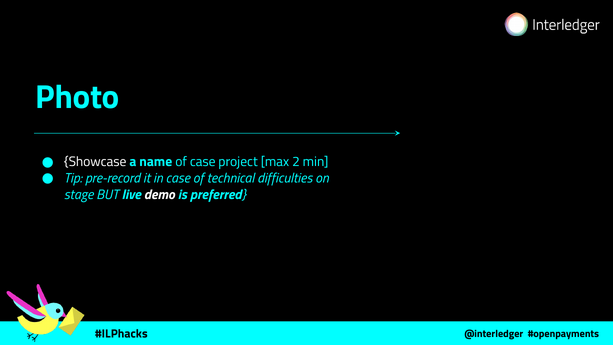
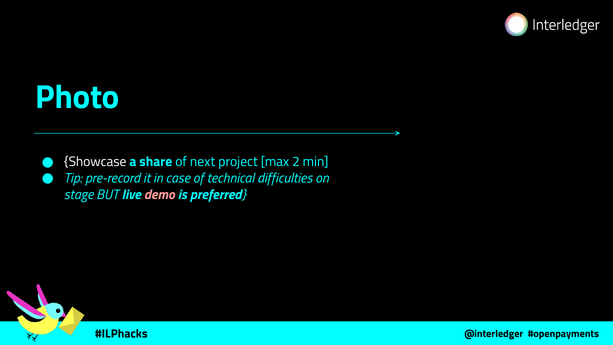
name: name -> share (156, 162)
of case: case -> next (203, 162)
demo colour: white -> pink (159, 195)
